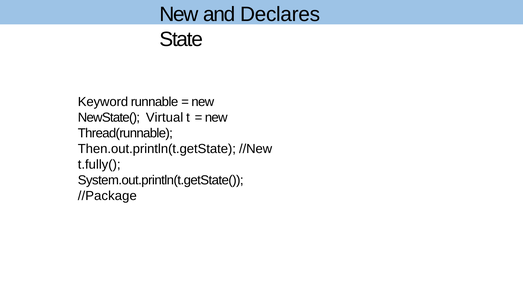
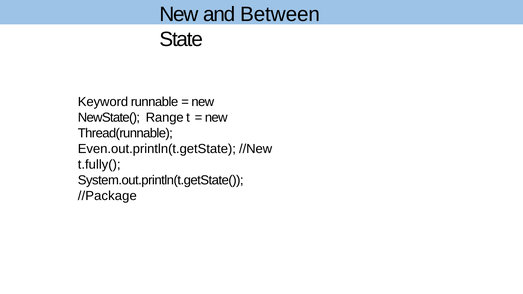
Declares: Declares -> Between (280, 14)
Virtual: Virtual -> Range (165, 118)
Then.out.println(t.getState: Then.out.println(t.getState -> Even.out.println(t.getState (157, 149)
